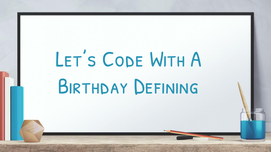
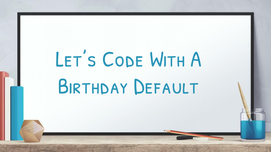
Defining: Defining -> Default (166, 87)
